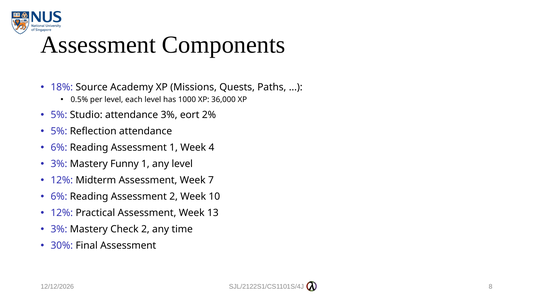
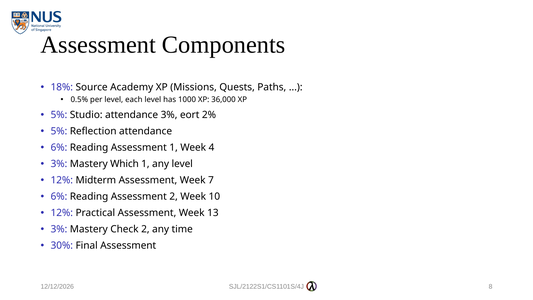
Funny: Funny -> Which (125, 164)
